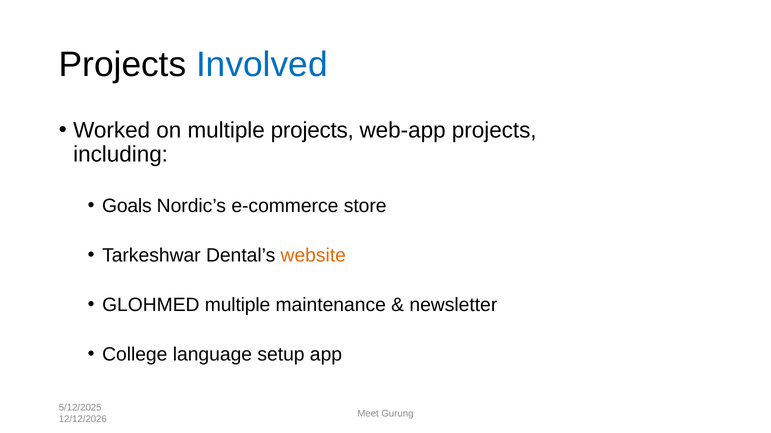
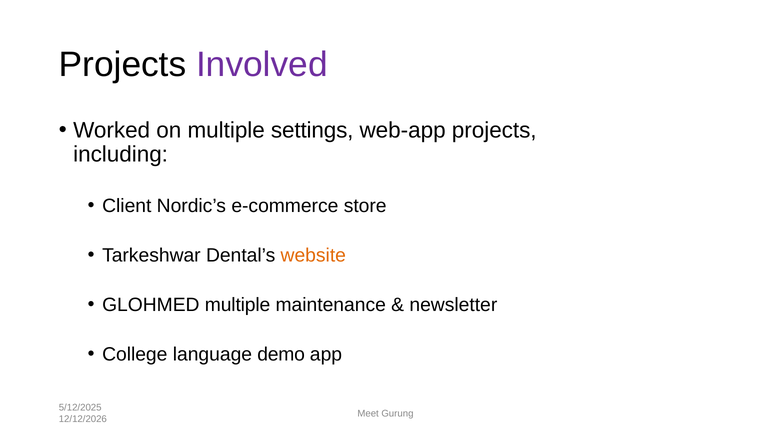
Involved colour: blue -> purple (262, 65)
multiple projects: projects -> settings (312, 130)
Goals: Goals -> Client (127, 206)
setup: setup -> demo (281, 355)
